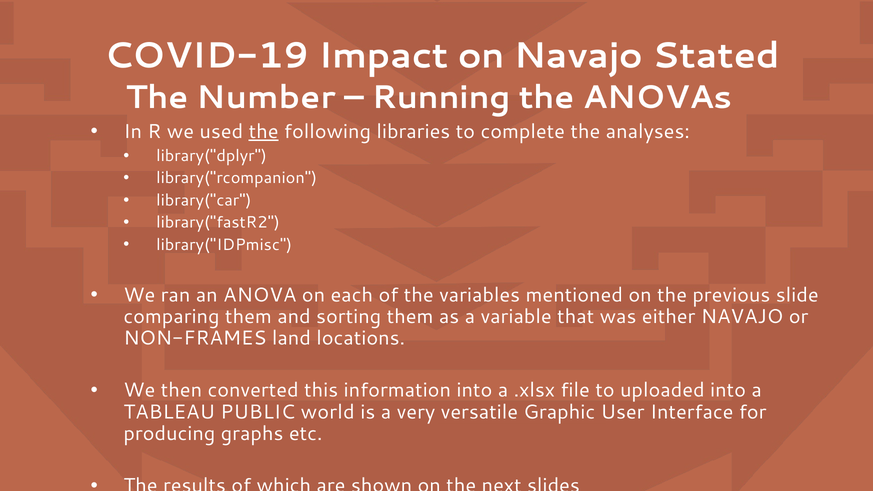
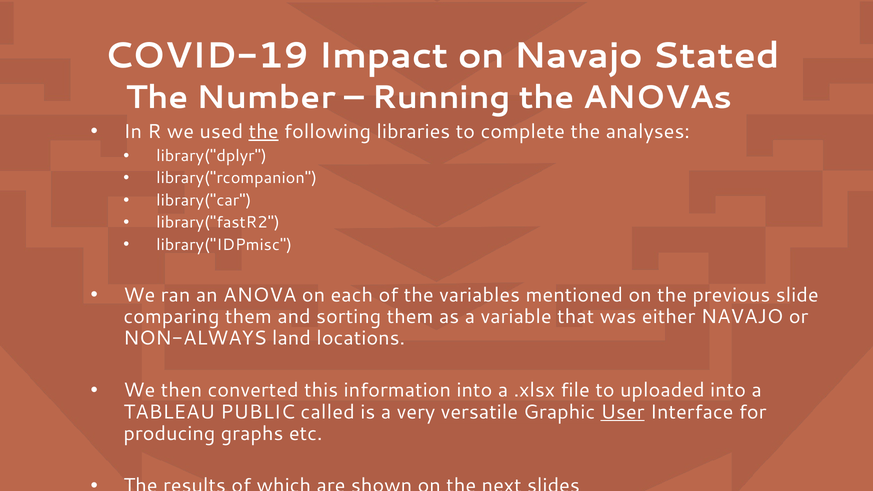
NON-FRAMES: NON-FRAMES -> NON-ALWAYS (195, 338)
world: world -> called (328, 412)
User underline: none -> present (623, 412)
